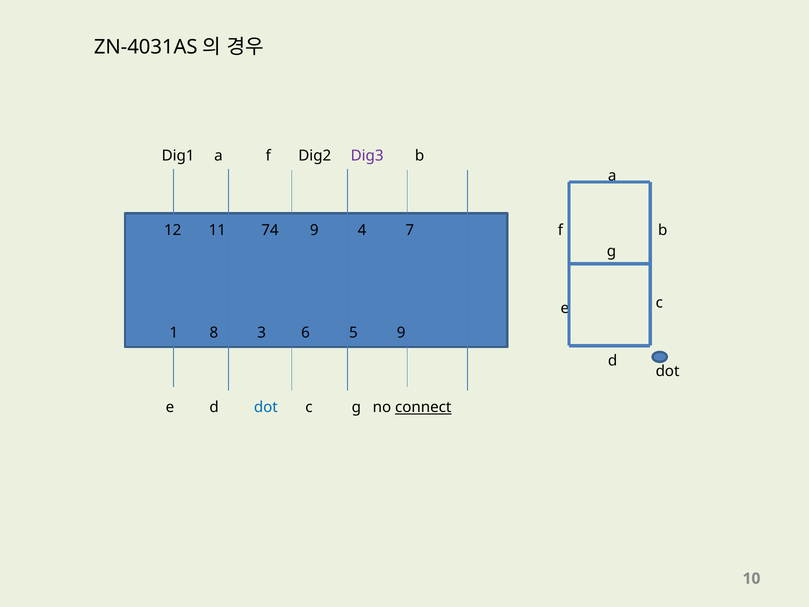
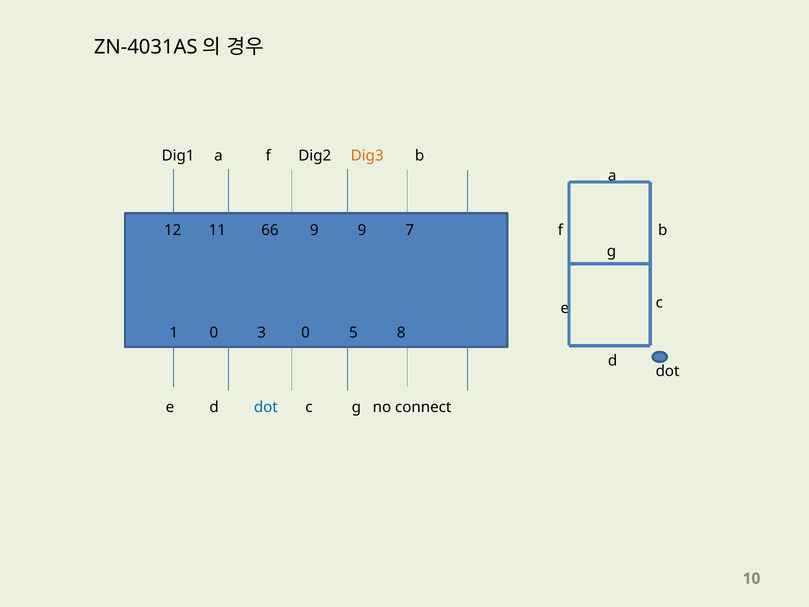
Dig3 colour: purple -> orange (367, 156)
74: 74 -> 66 (270, 230)
9 4: 4 -> 9 (362, 230)
1 8: 8 -> 0 (214, 333)
3 6: 6 -> 0 (306, 333)
5 9: 9 -> 8 (401, 333)
connect underline: present -> none (423, 407)
